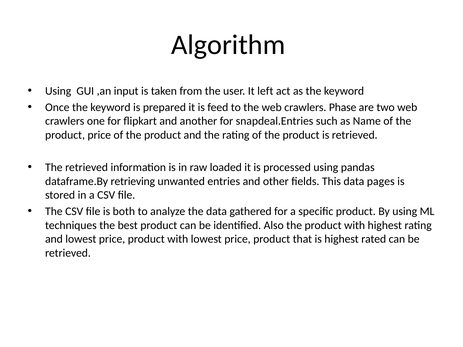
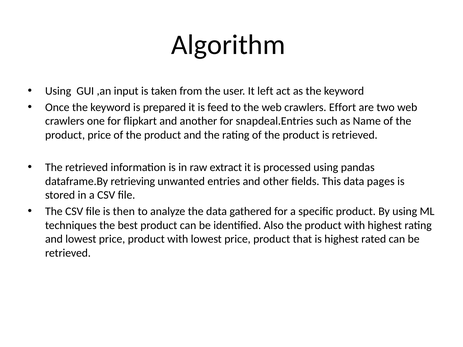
Phase: Phase -> Effort (343, 107)
loaded: loaded -> extract (226, 167)
both: both -> then (124, 211)
